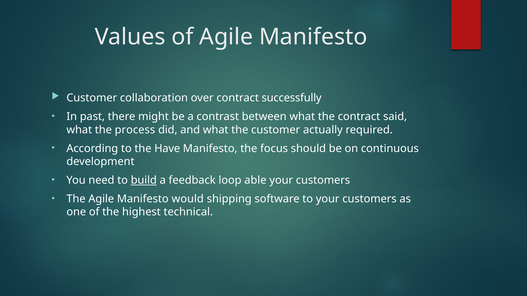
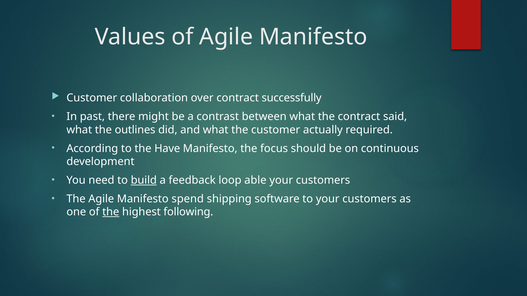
process: process -> outlines (135, 130)
would: would -> spend (188, 199)
the underline: none -> present (111, 212)
technical: technical -> following (188, 212)
